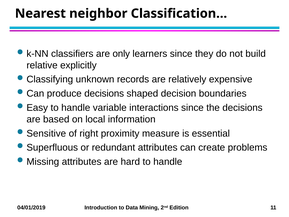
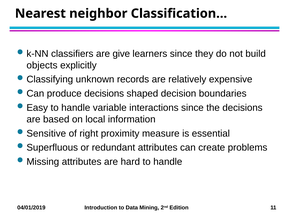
only: only -> give (121, 54)
relative: relative -> objects (42, 65)
